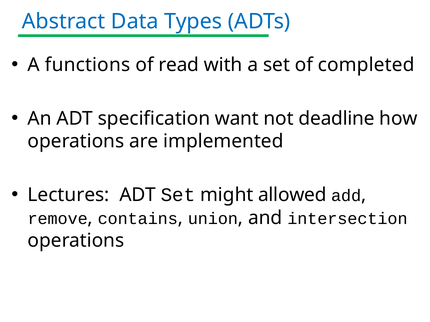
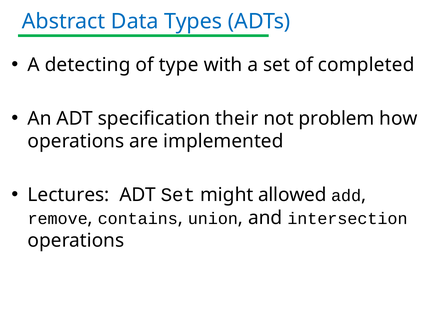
functions: functions -> detecting (88, 65)
read: read -> type (179, 65)
want: want -> their (237, 119)
deadline: deadline -> problem (337, 119)
